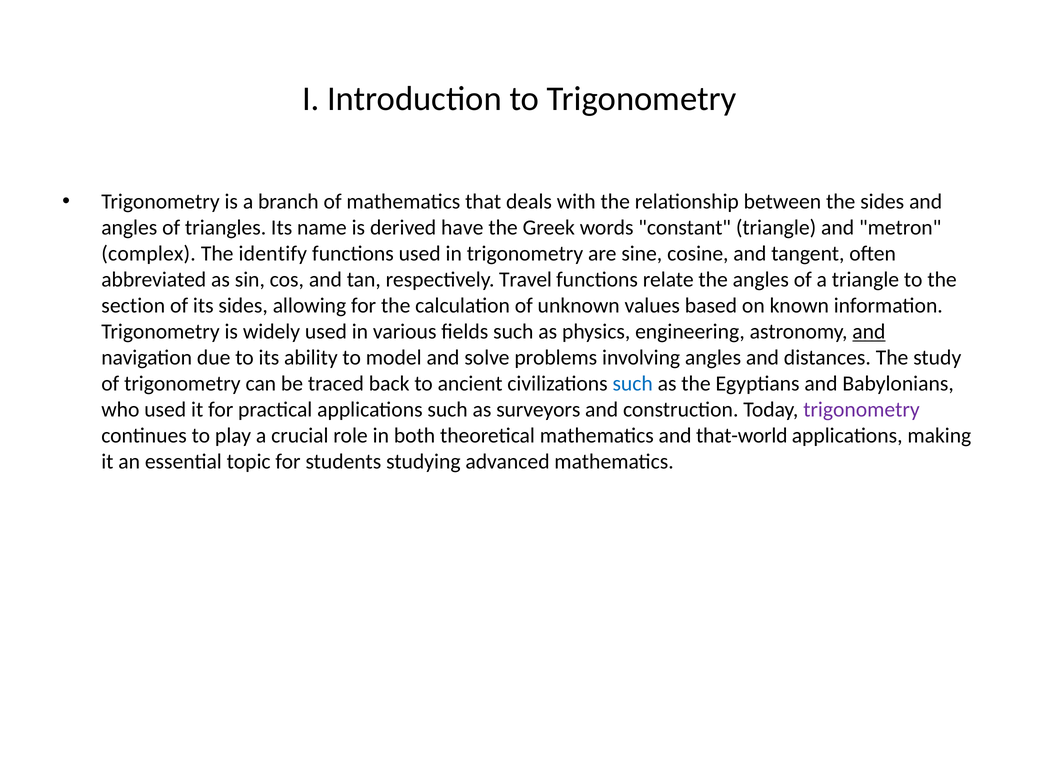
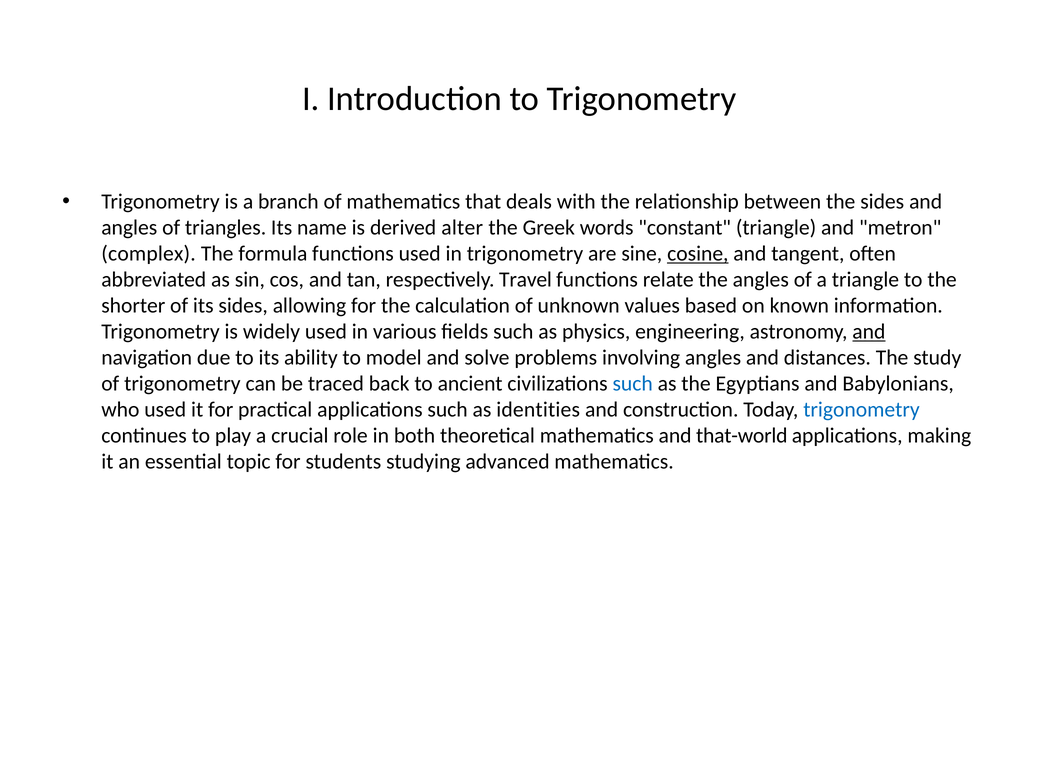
have: have -> alter (462, 227)
identify: identify -> formula (273, 253)
cosine underline: none -> present (698, 253)
section: section -> shorter (133, 305)
surveyors: surveyors -> identities (538, 409)
trigonometry colour: purple -> blue (861, 409)
